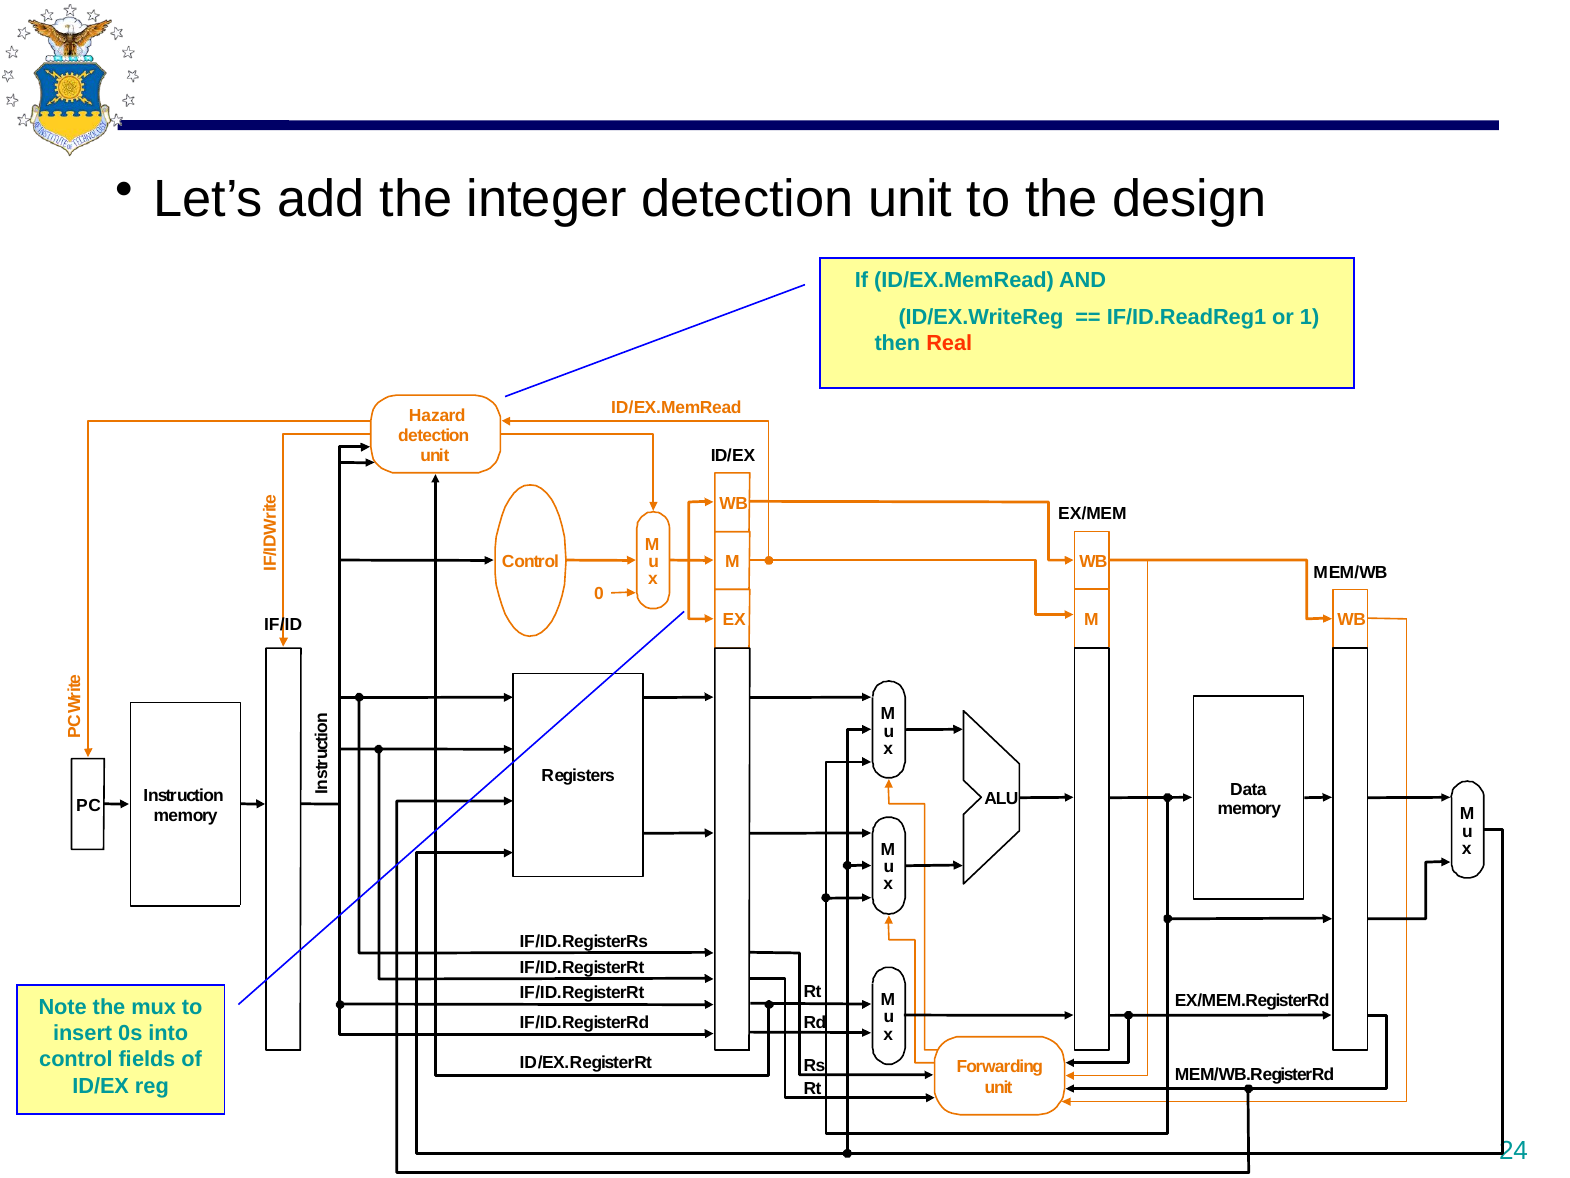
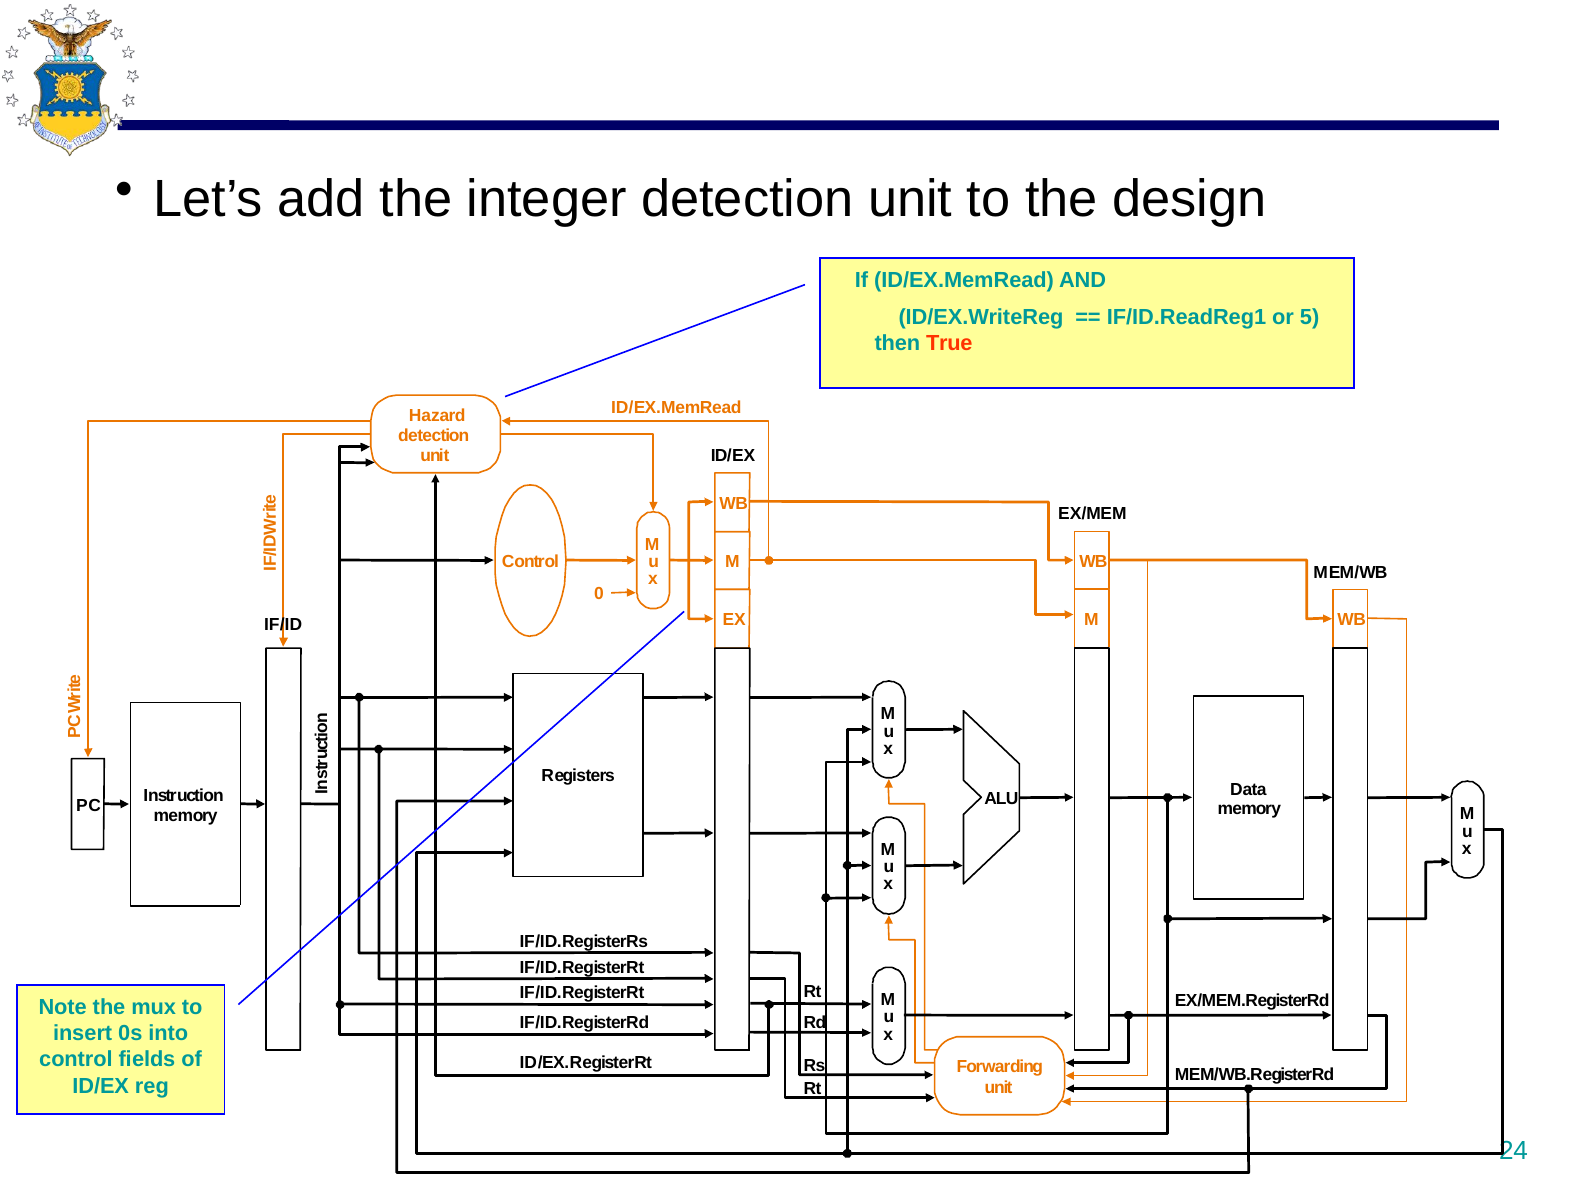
1: 1 -> 5 (1310, 317)
Real: Real -> True (949, 343)
